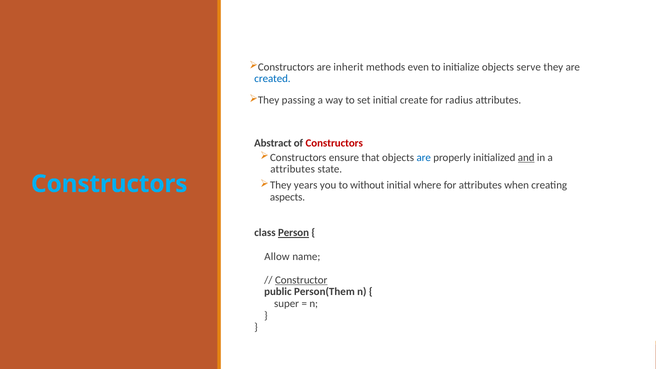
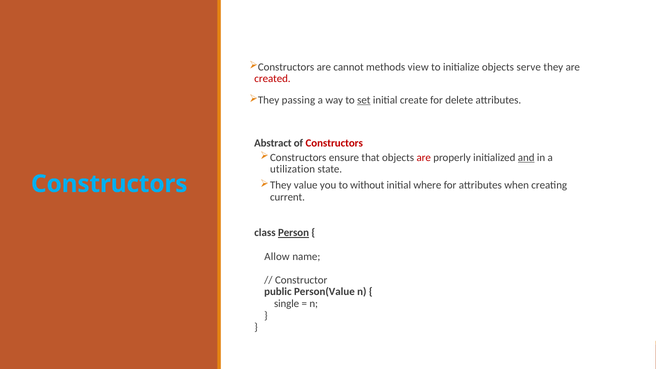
inherit: inherit -> cannot (349, 67)
even: even -> view (418, 67)
created colour: blue -> red (272, 79)
set underline: none -> present (364, 100)
radius: radius -> delete (459, 100)
are colour: blue -> red (424, 157)
attributes: attributes -> utilization (293, 169)
years: years -> value (306, 185)
aspects: aspects -> current (287, 197)
Constructor underline: present -> none (301, 280)
Person(Them: Person(Them -> Person(Value (324, 292)
super: super -> single (287, 304)
